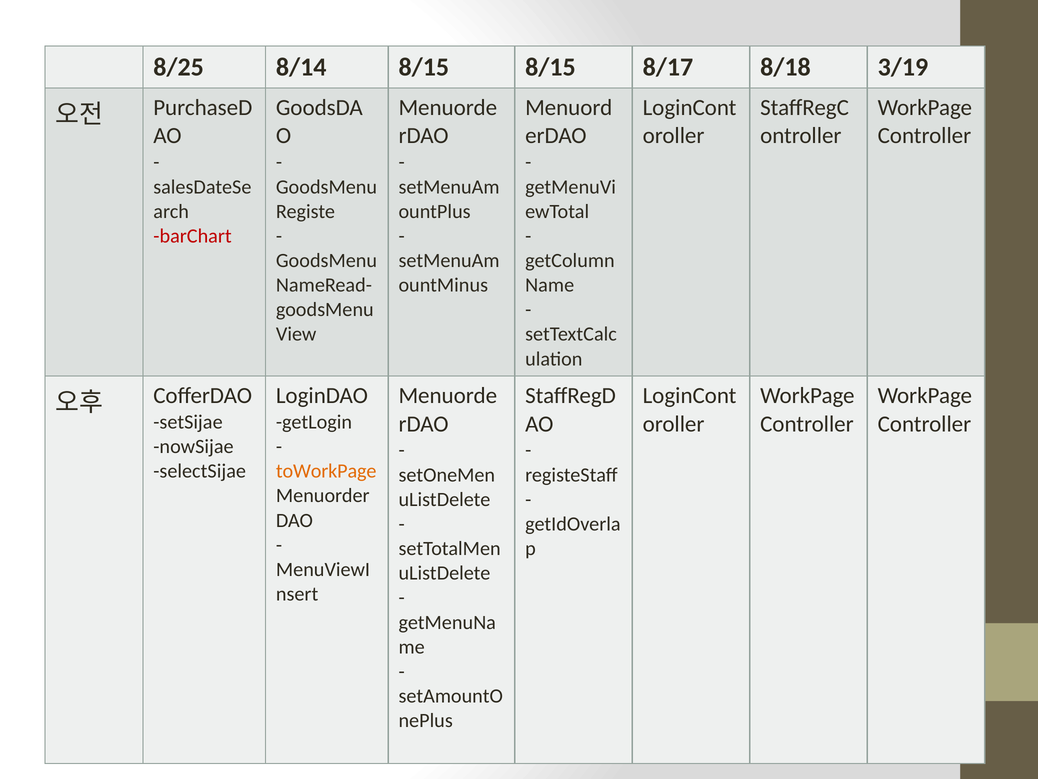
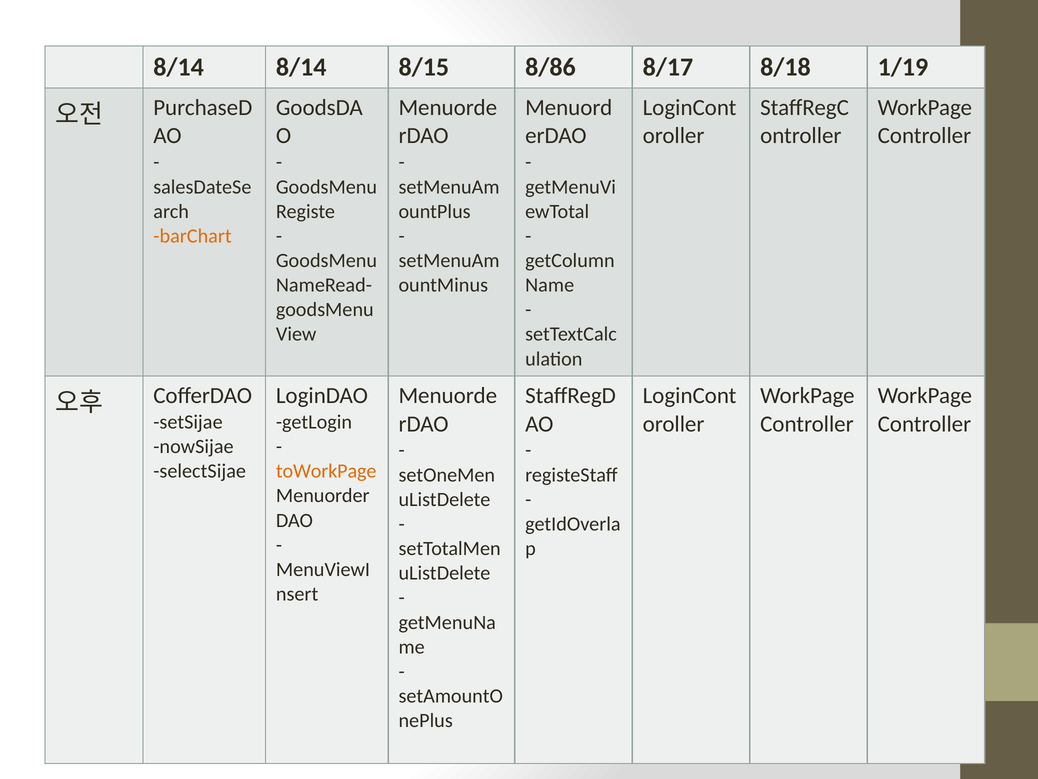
8/25: 8/25 -> 8/14 (179, 67)
8/15 8/15: 8/15 -> 8/86 (550, 67)
3/19: 3/19 -> 1/19 (903, 67)
barChart colour: red -> orange (193, 236)
